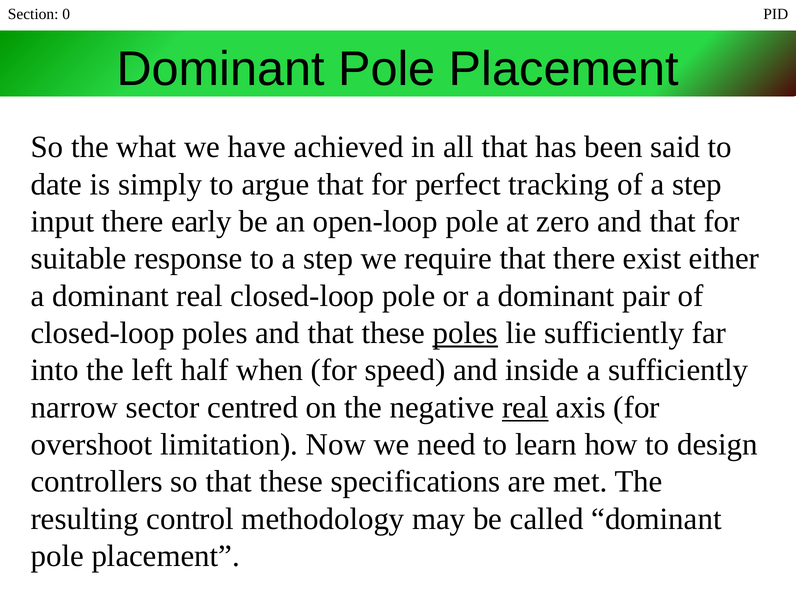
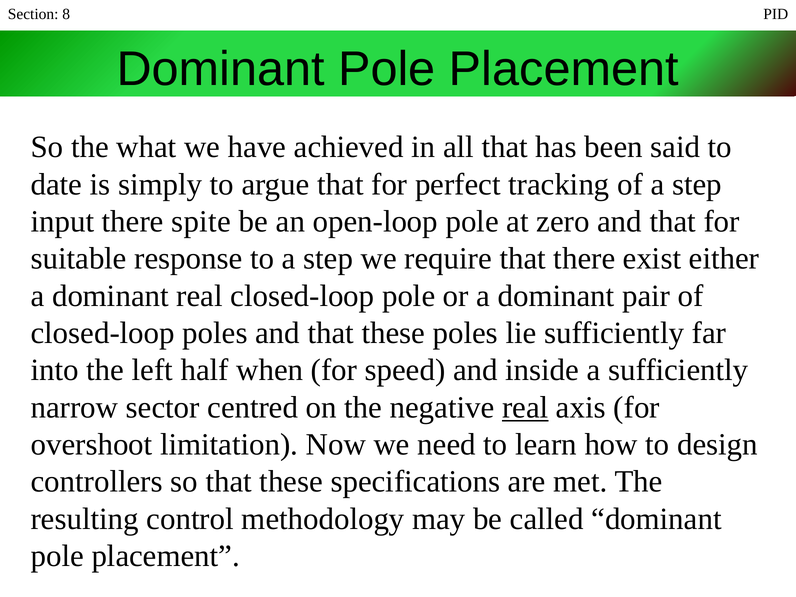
0: 0 -> 8 (66, 14)
early: early -> spite (201, 222)
poles underline: present -> none (465, 333)
